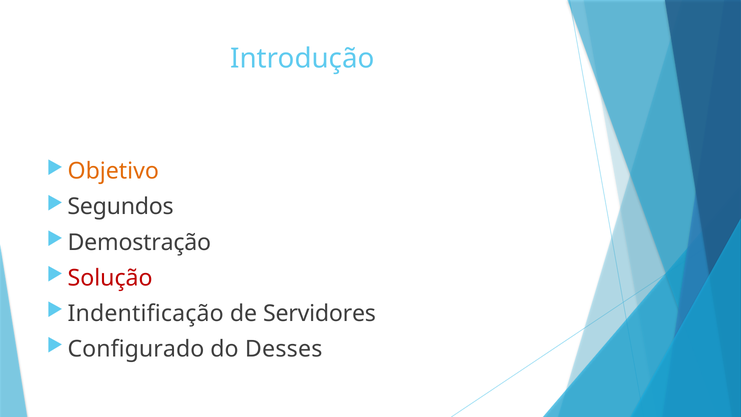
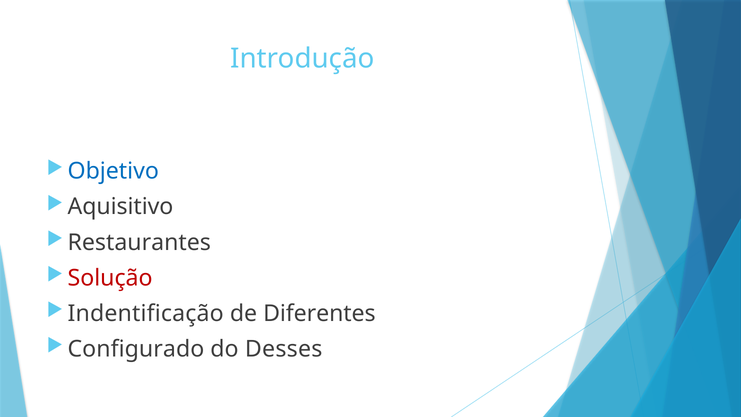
Objetivo colour: orange -> blue (113, 171)
Segundos: Segundos -> Aquisitivo (120, 207)
Demostração: Demostração -> Restaurantes (139, 242)
Servidores: Servidores -> Diferentes (319, 313)
